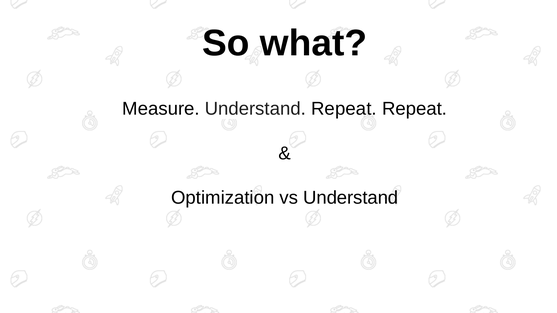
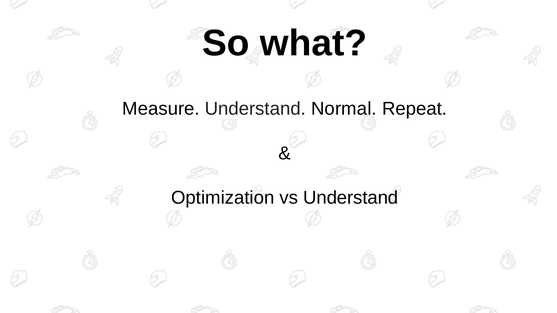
Understand Repeat: Repeat -> Normal (344, 109)
